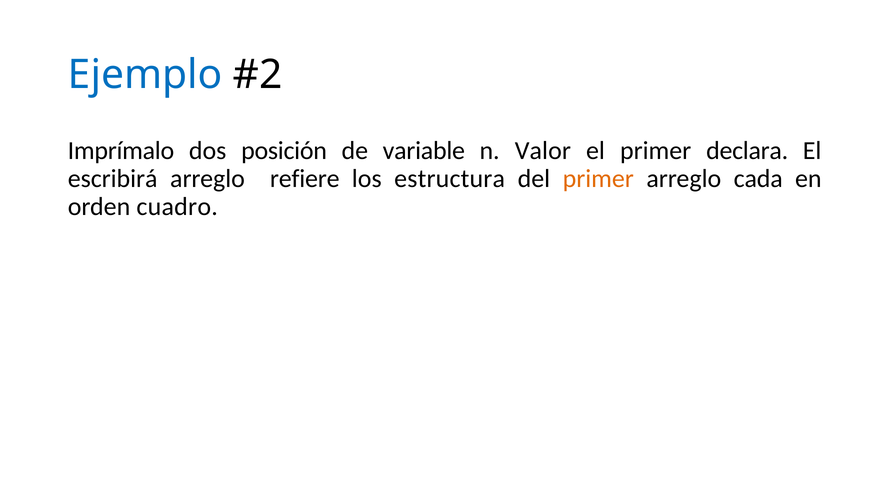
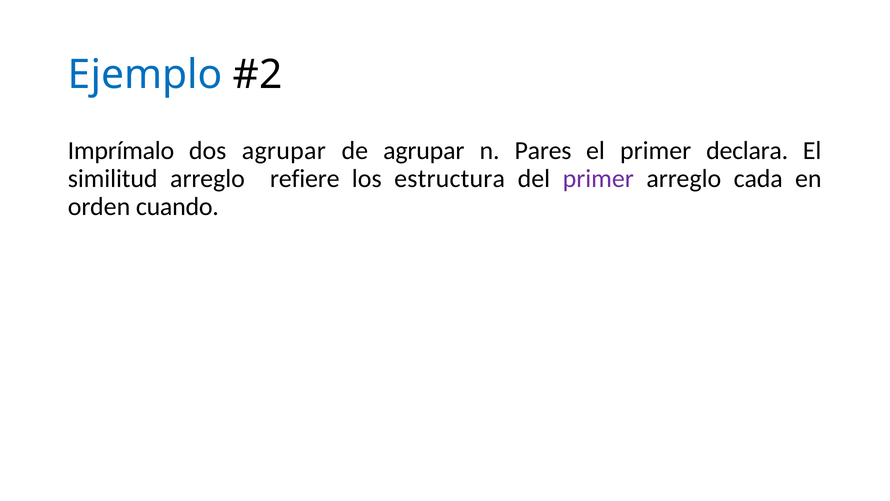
dos posición: posición -> agrupar (284, 150)
de variable: variable -> agrupar (424, 150)
Valor: Valor -> Pares (543, 150)
escribirá: escribirá -> similitud (113, 179)
primer colour: orange -> purple (598, 179)
cuadro: cuadro -> cuando (177, 207)
